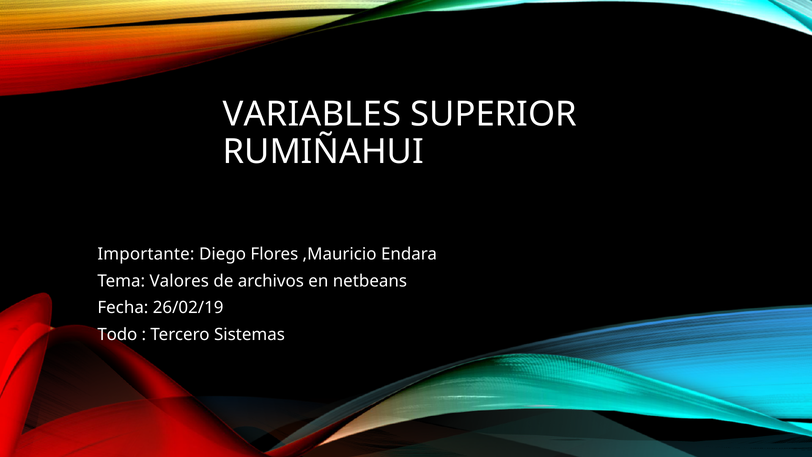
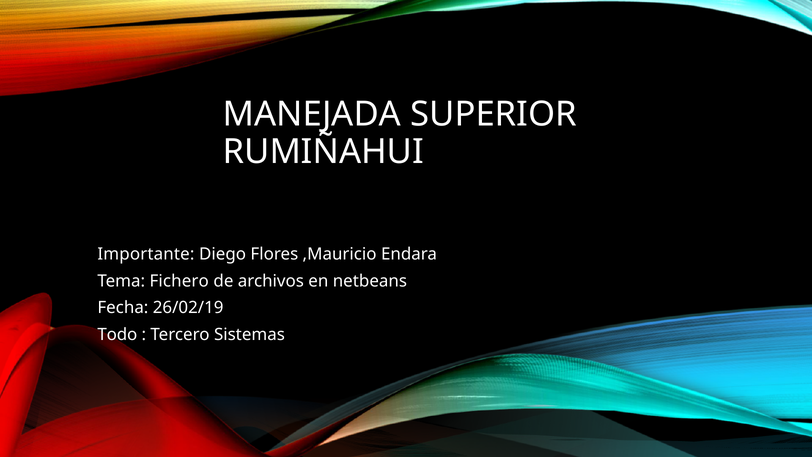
VARIABLES: VARIABLES -> MANEJADA (312, 114)
Valores: Valores -> Fichero (179, 281)
